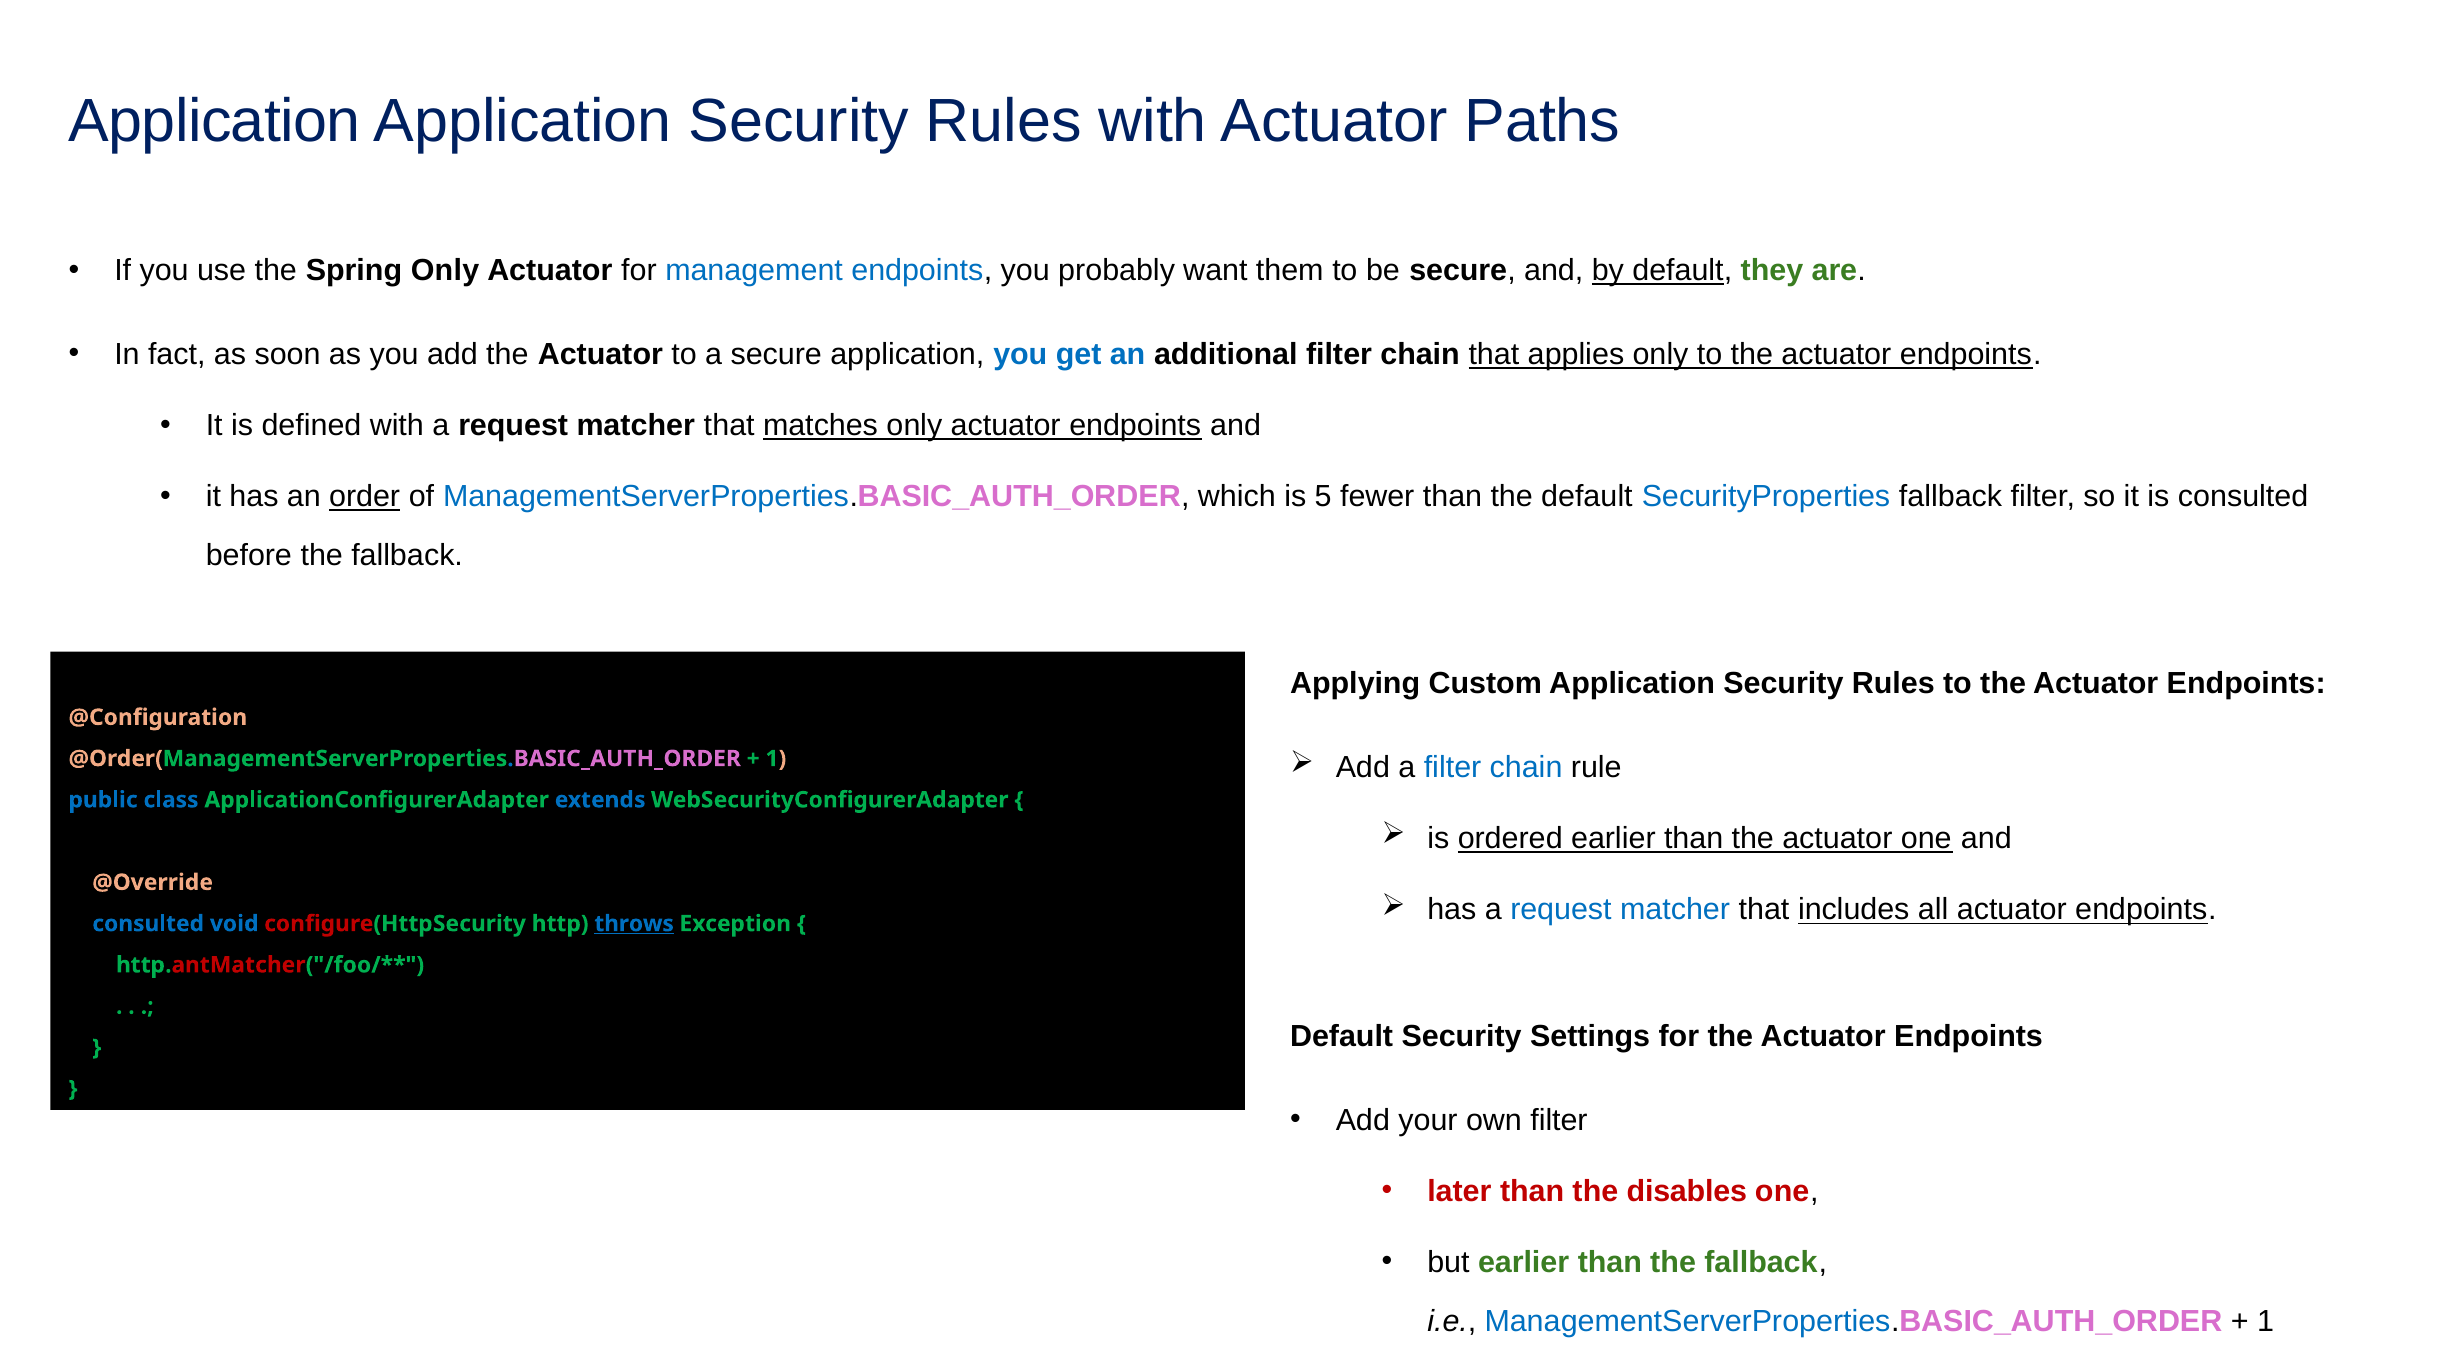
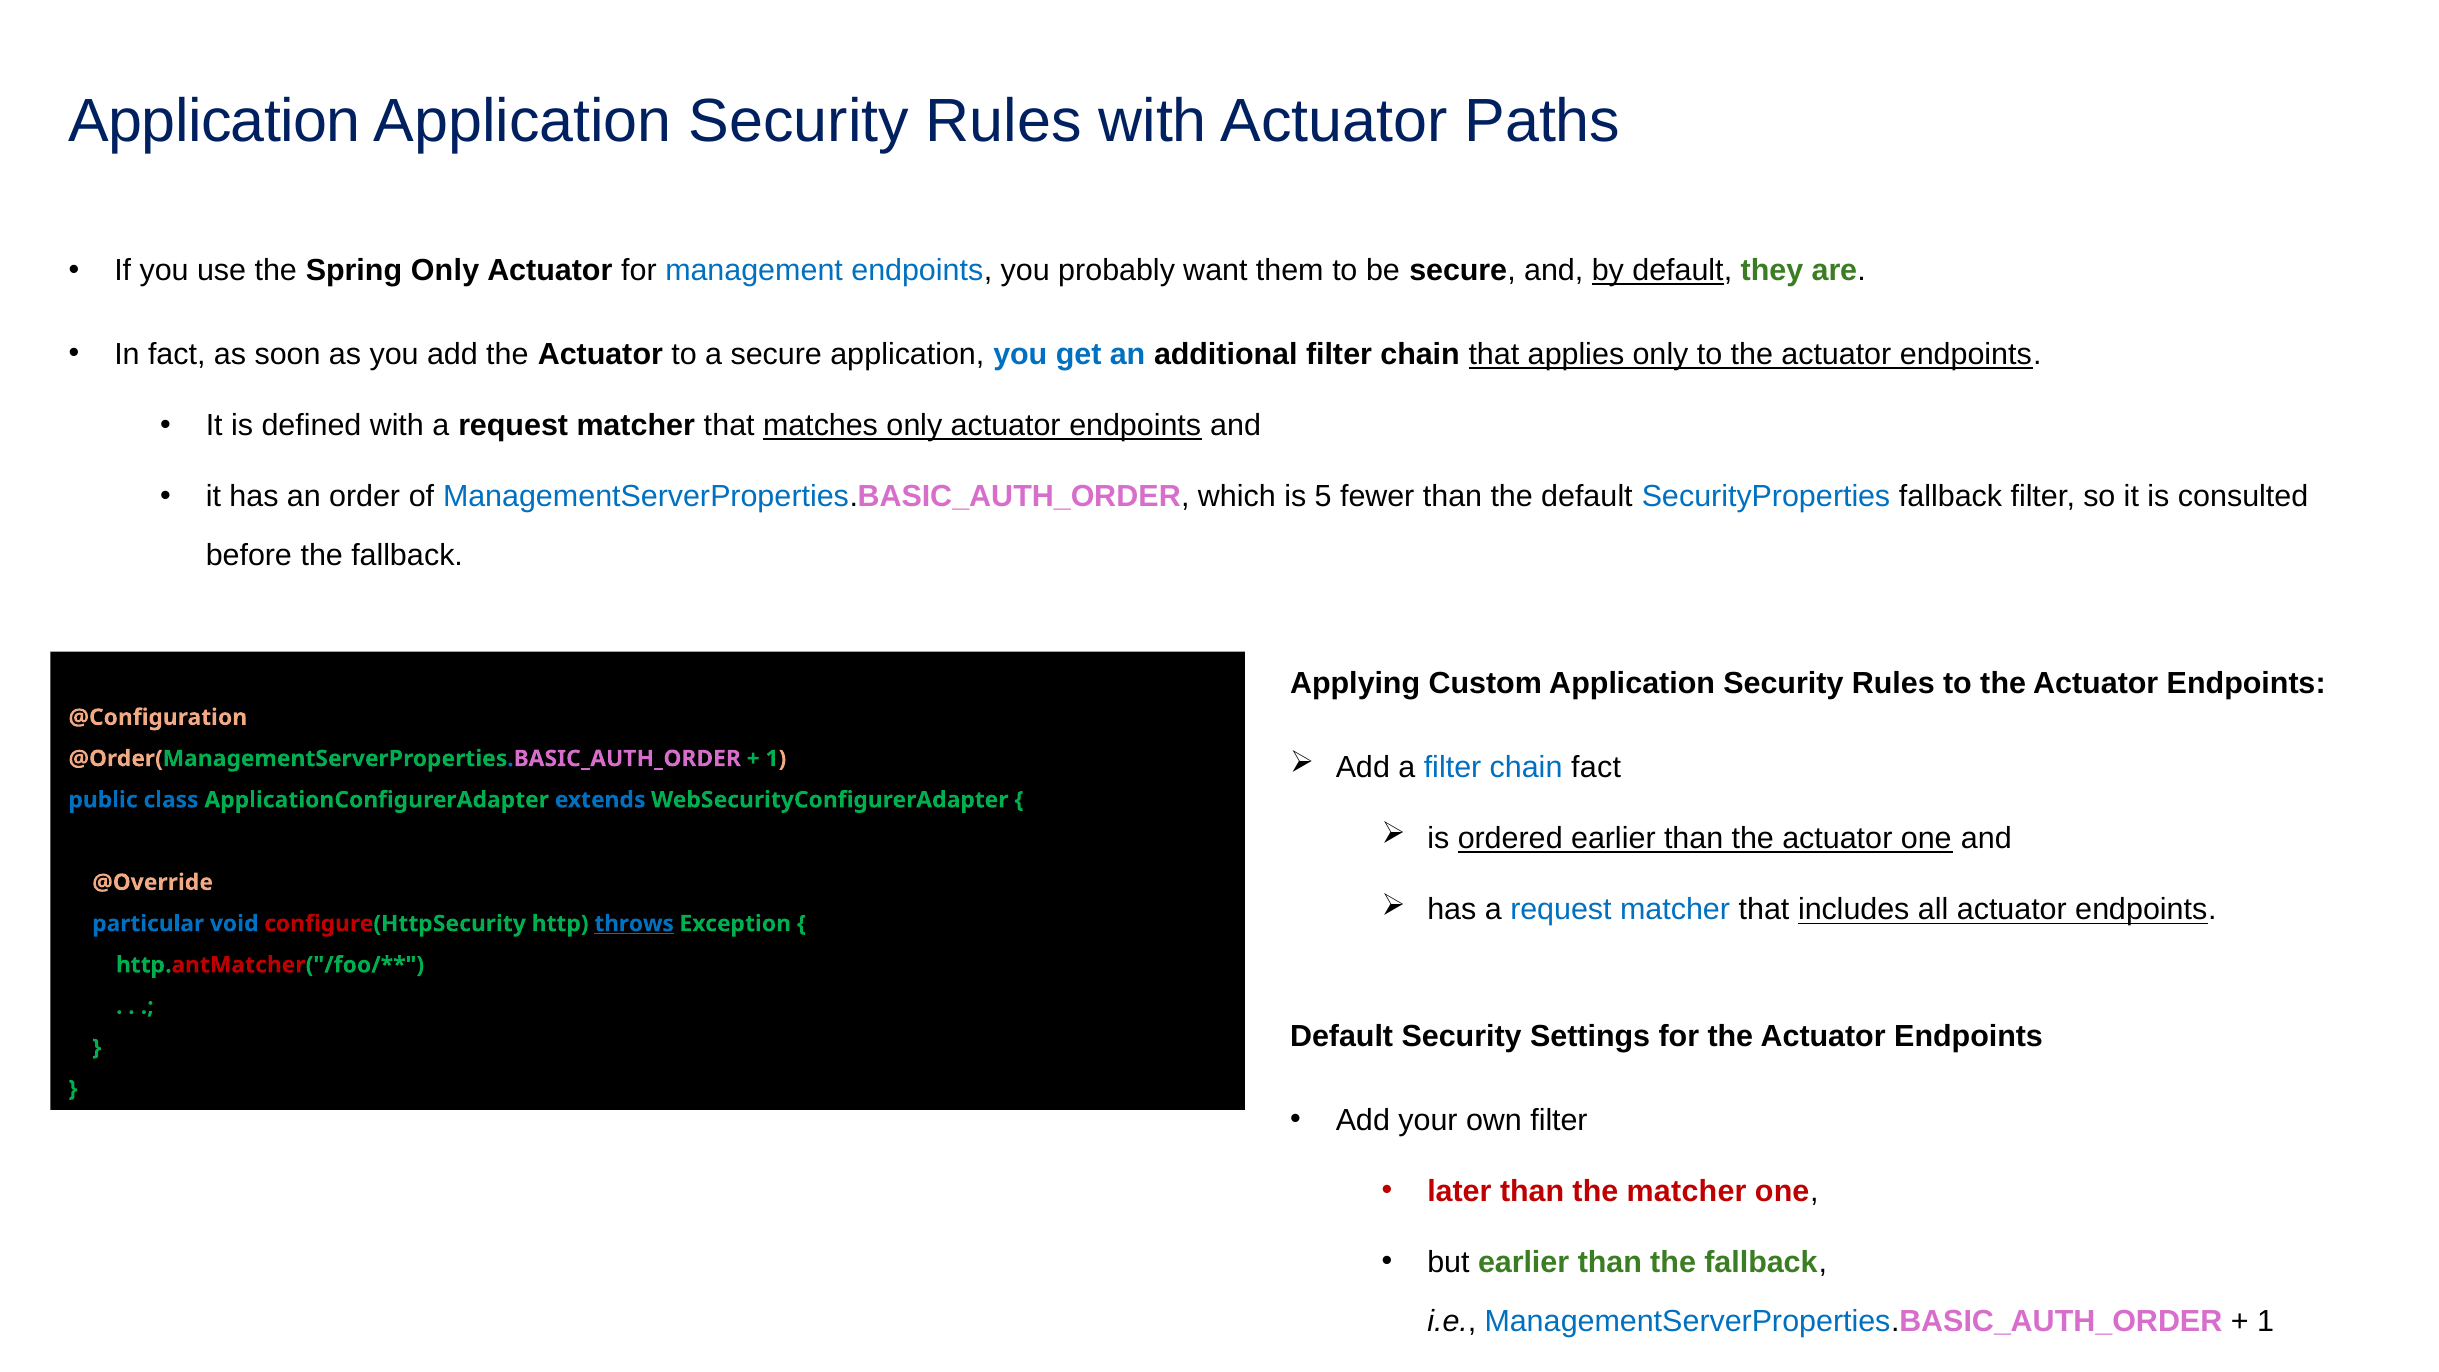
order underline: present -> none (365, 497)
chain rule: rule -> fact (1596, 768)
consulted: consulted -> particular (148, 924)
the disables: disables -> matcher (1687, 1191)
